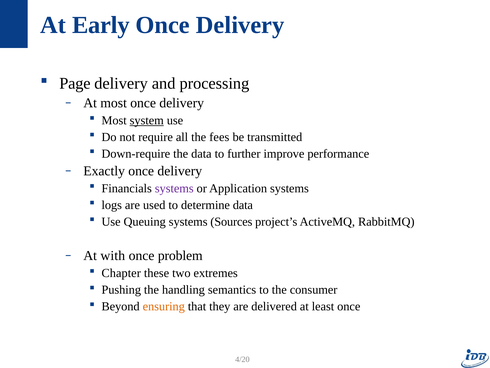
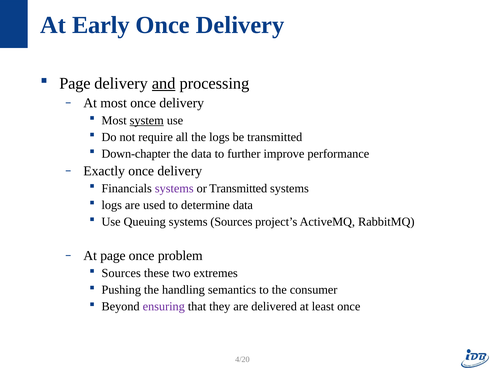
and underline: none -> present (164, 83)
the fees: fees -> logs (219, 137)
Down-require: Down-require -> Down-chapter (136, 153)
or Application: Application -> Transmitted (238, 188)
At with: with -> page (113, 255)
Chapter: Chapter -> Sources (121, 273)
ensuring colour: orange -> purple (164, 306)
